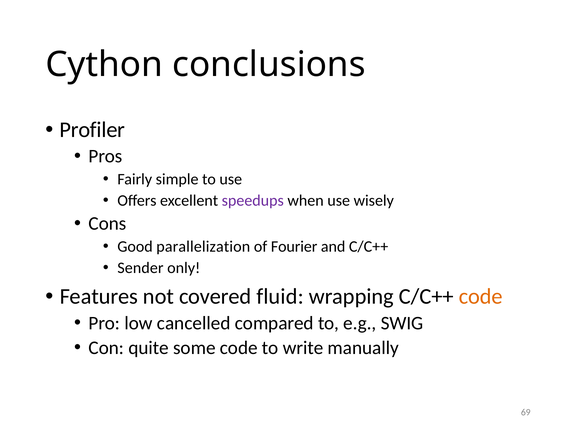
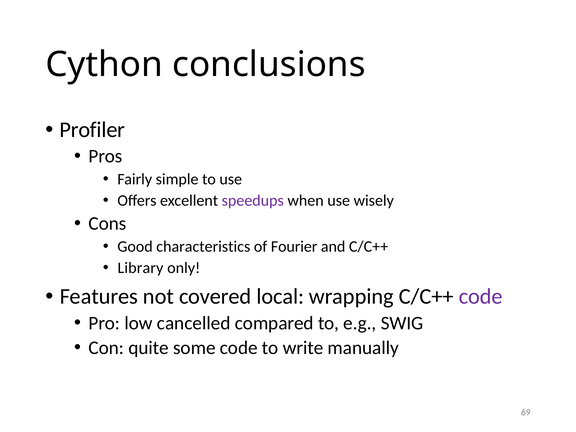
parallelization: parallelization -> characteristics (203, 247)
Sender: Sender -> Library (140, 268)
fluid: fluid -> local (280, 297)
code colour: orange -> purple (481, 297)
